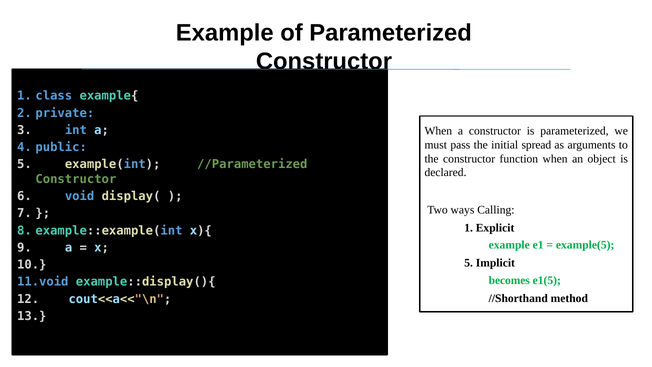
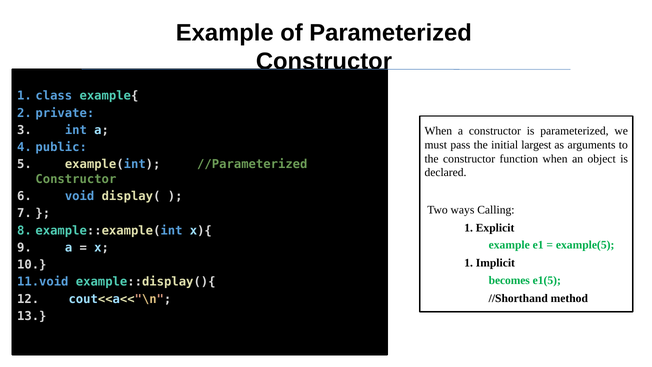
spread: spread -> largest (536, 145)
5: 5 -> 1 (469, 263)
